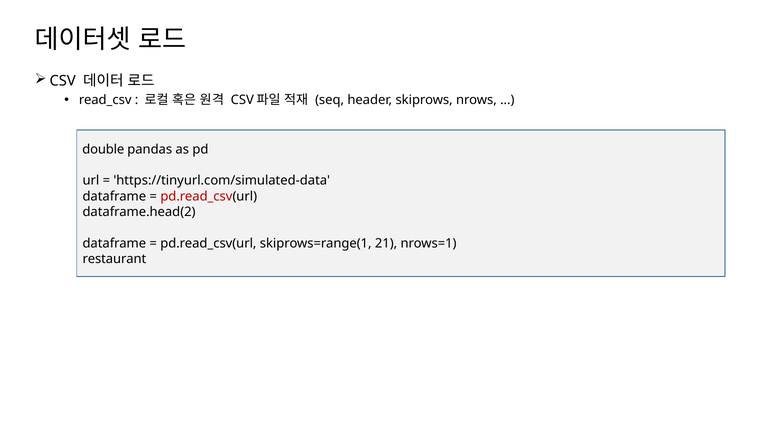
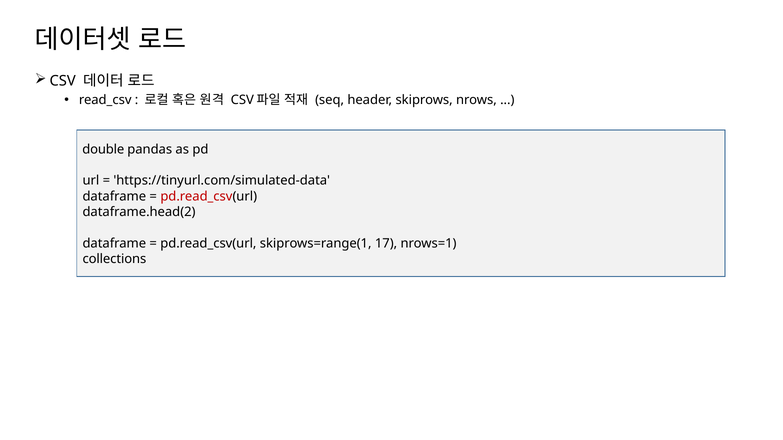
21: 21 -> 17 (386, 243)
restaurant: restaurant -> collections (114, 259)
